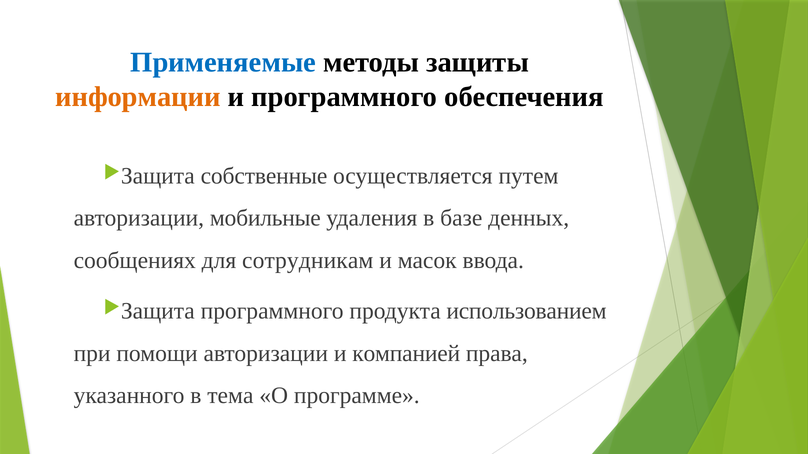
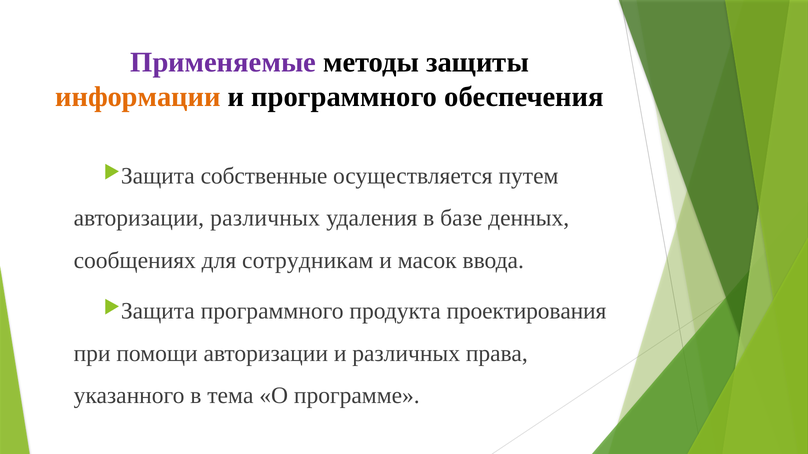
Применяемые colour: blue -> purple (223, 63)
авторизации мобильные: мобильные -> различных (265, 218)
использованием: использованием -> проектирования (526, 311)
и компанией: компанией -> различных (406, 354)
